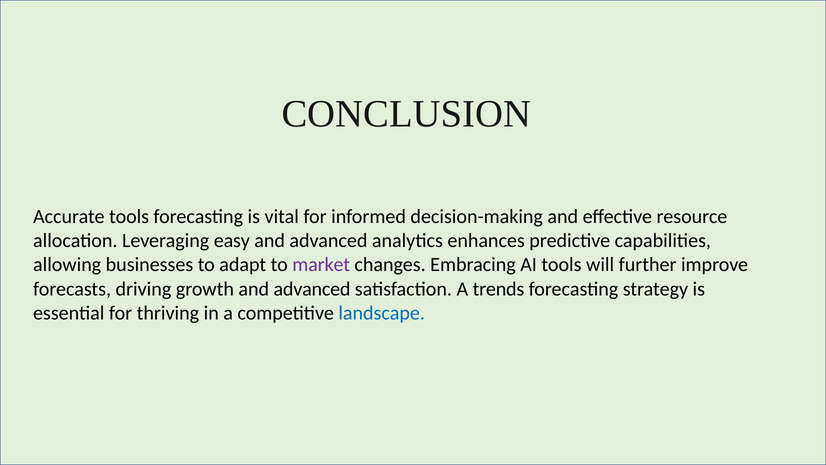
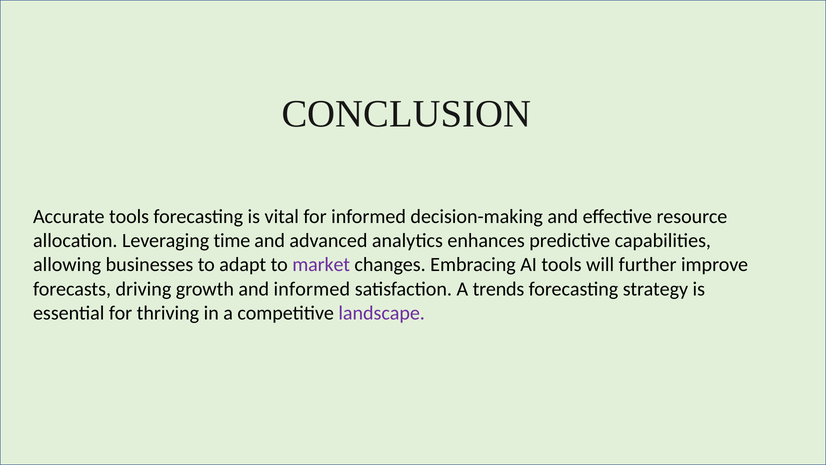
easy: easy -> time (232, 240)
growth and advanced: advanced -> informed (312, 289)
landscape colour: blue -> purple (382, 313)
